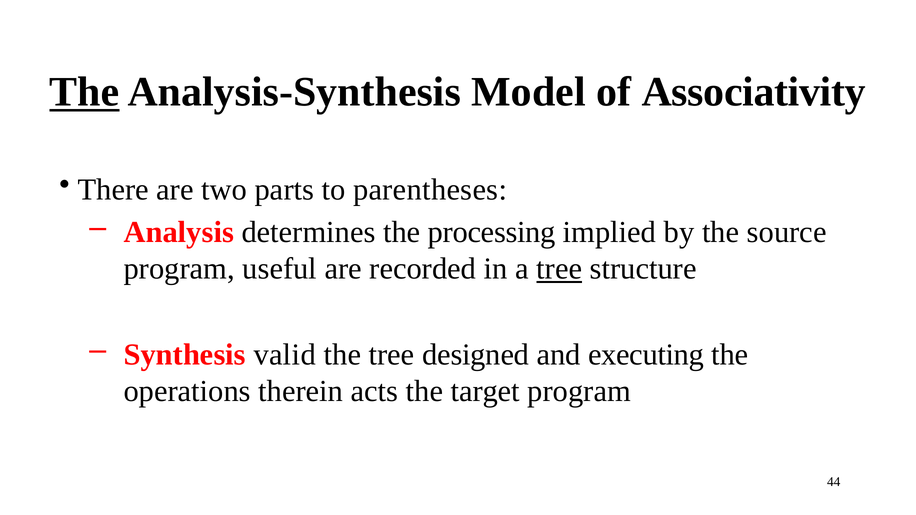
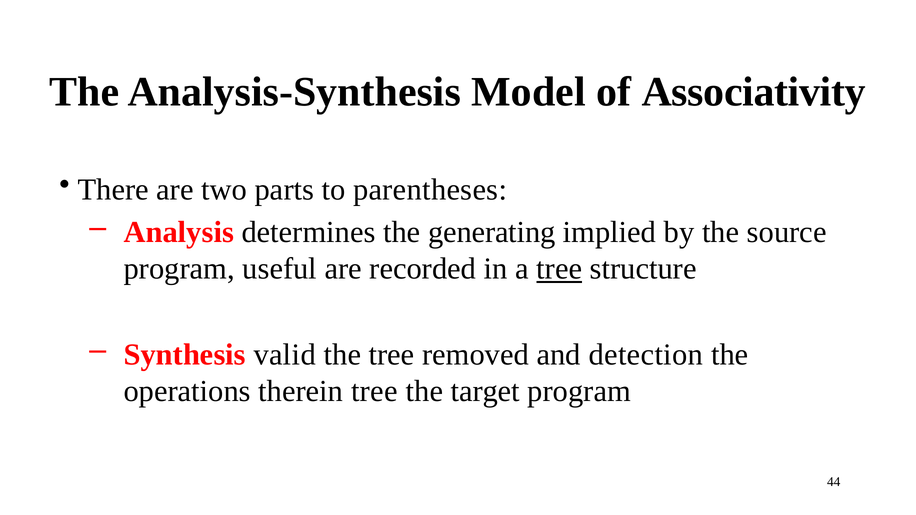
The underline: present -> none (84, 92)
processing: processing -> generating (492, 232)
designed: designed -> removed (476, 355)
executing: executing -> detection (646, 355)
therein acts: acts -> tree (374, 391)
